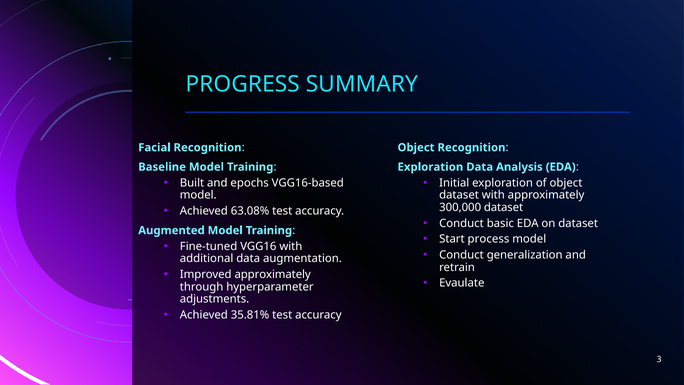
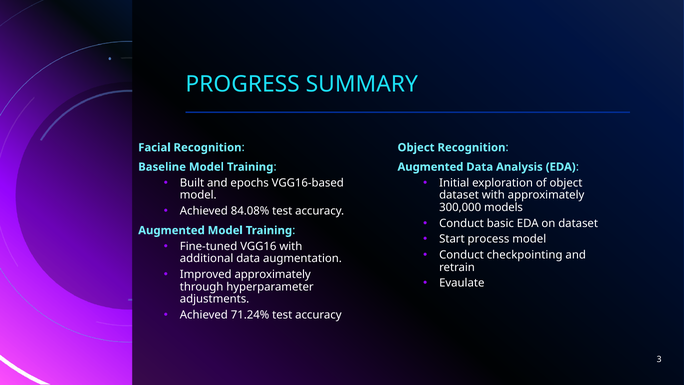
Exploration: Exploration -> Augmented (430, 167)
300,000 dataset: dataset -> models (504, 207)
63.08%: 63.08% -> 84.08% (250, 211)
generalization: generalization -> checkpointing (525, 255)
35.81%: 35.81% -> 71.24% (250, 315)
